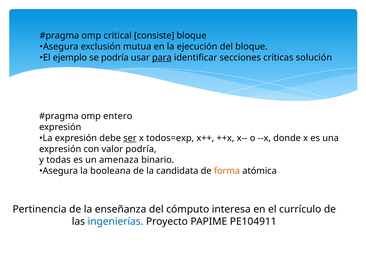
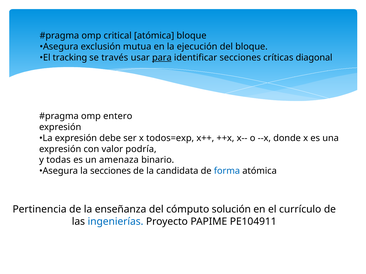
critical consiste: consiste -> atómica (154, 36)
ejemplo: ejemplo -> tracking (70, 58)
se podría: podría -> través (115, 58)
solución: solución -> diagonal (314, 58)
ser underline: present -> none (130, 138)
la booleana: booleana -> secciones (111, 171)
forma colour: orange -> blue (227, 171)
interesa: interesa -> solución (231, 210)
